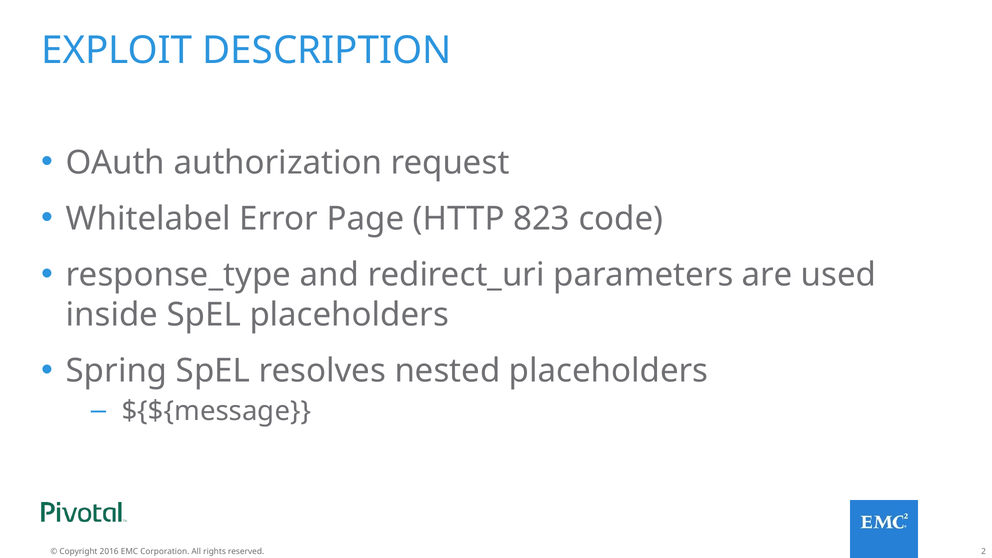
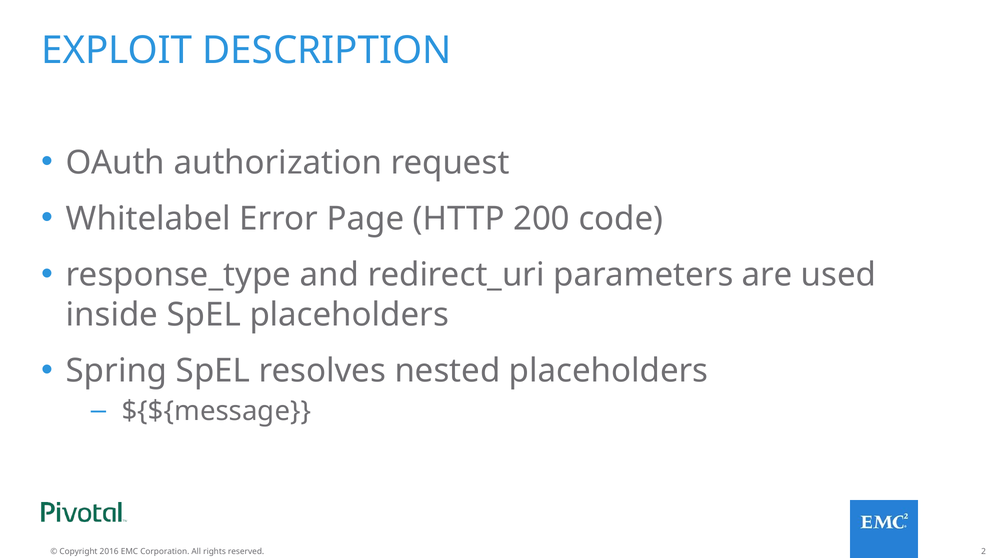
823: 823 -> 200 (542, 219)
